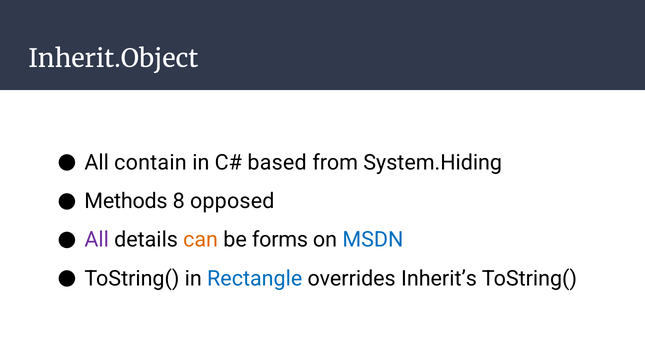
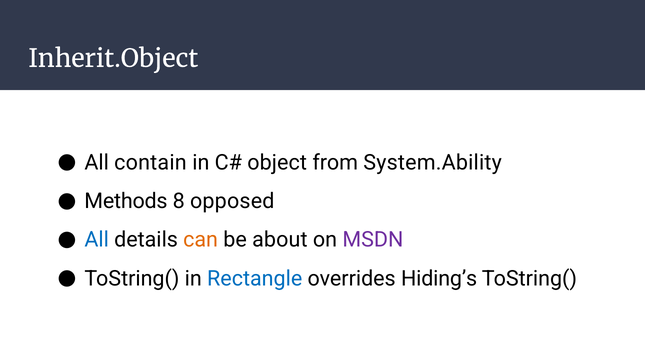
based: based -> object (277, 162)
System.Hiding: System.Hiding -> System.Ability (433, 162)
All colour: purple -> blue (97, 240)
forms: forms -> about (280, 240)
MSDN colour: blue -> purple (373, 240)
Inherit’s: Inherit’s -> Hiding’s (439, 278)
